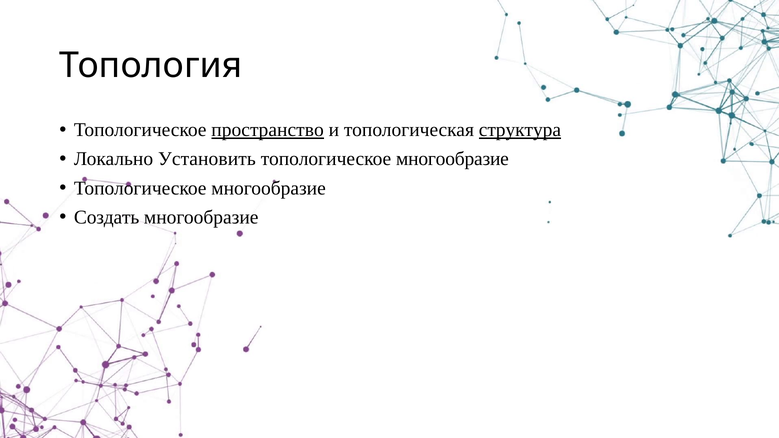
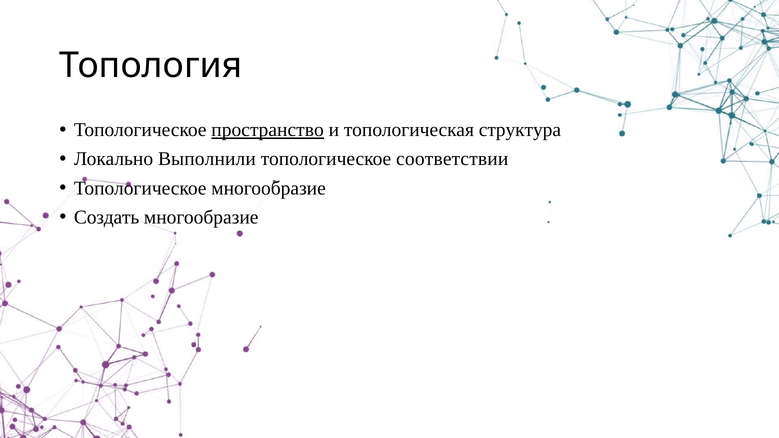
структура underline: present -> none (520, 130)
Установить: Установить -> Выполнили (207, 159)
многообразие: многообразие -> соответствии (452, 159)
